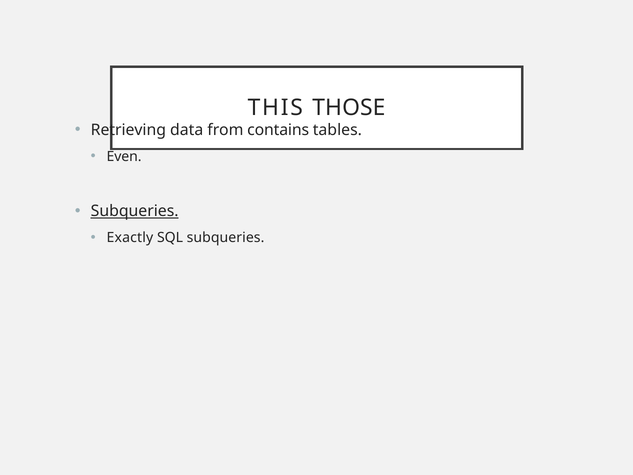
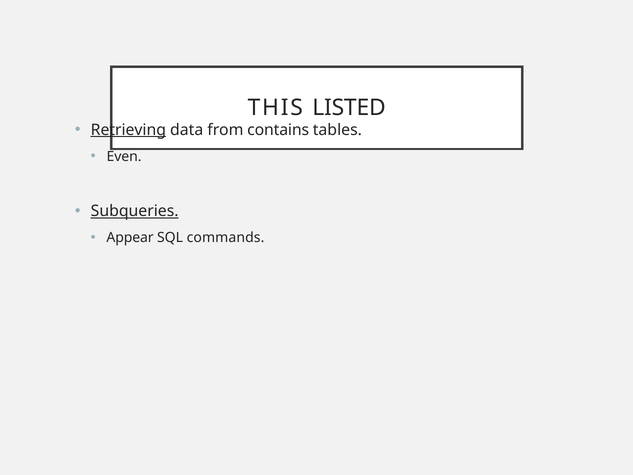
THOSE: THOSE -> LISTED (349, 108)
Retrieving underline: none -> present (128, 130)
Exactly: Exactly -> Appear (130, 238)
SQL subqueries: subqueries -> commands (226, 238)
